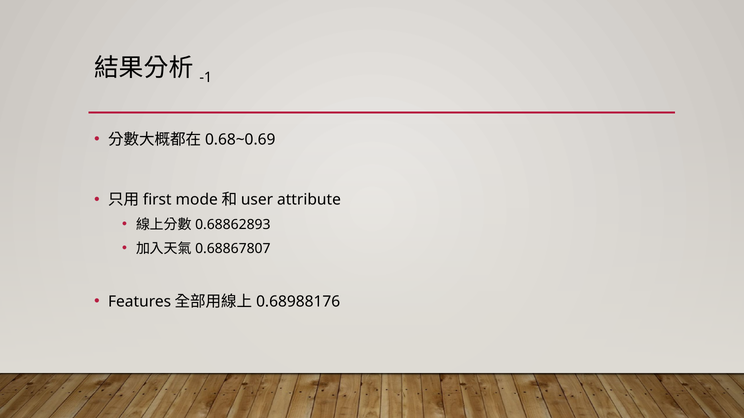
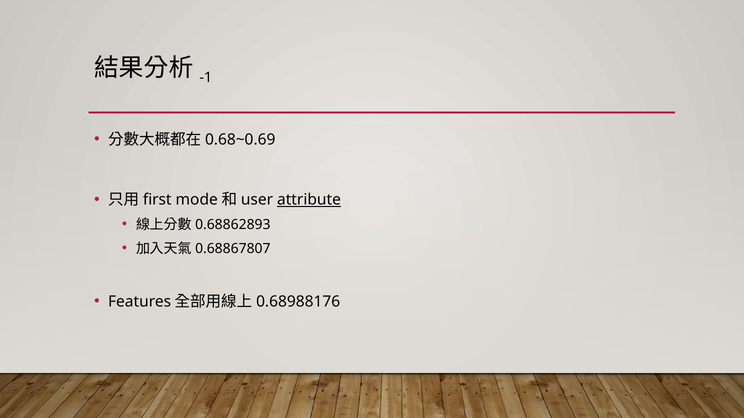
attribute underline: none -> present (309, 200)
